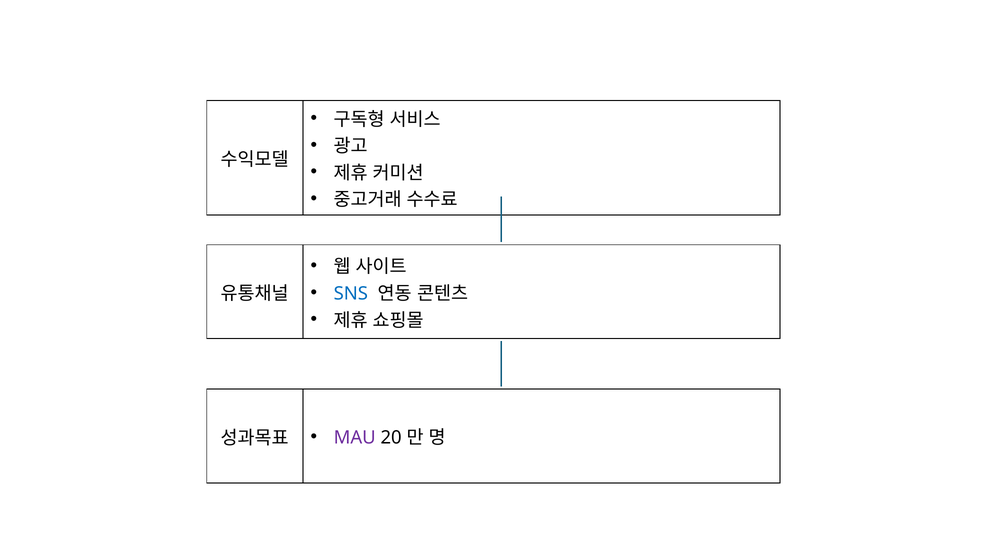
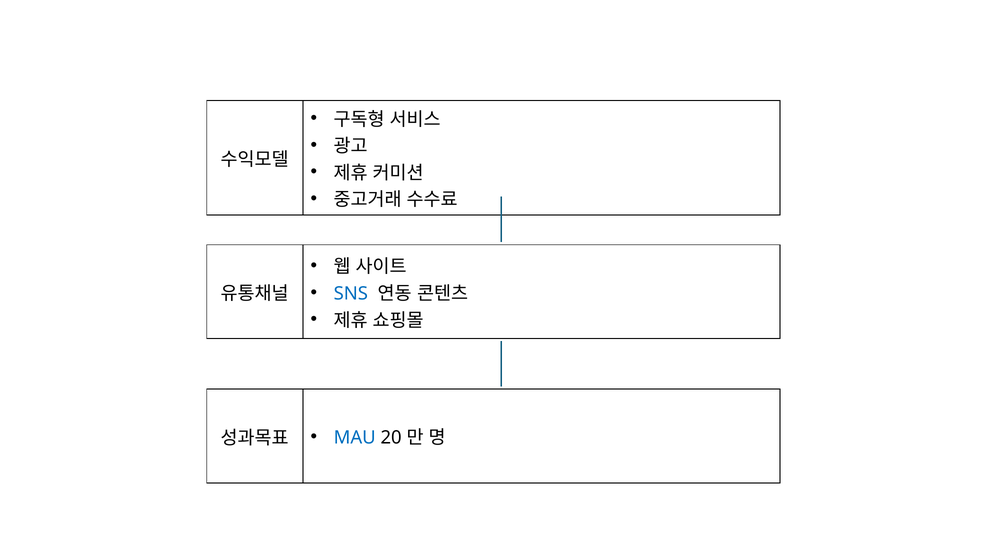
MAU colour: purple -> blue (355, 438)
